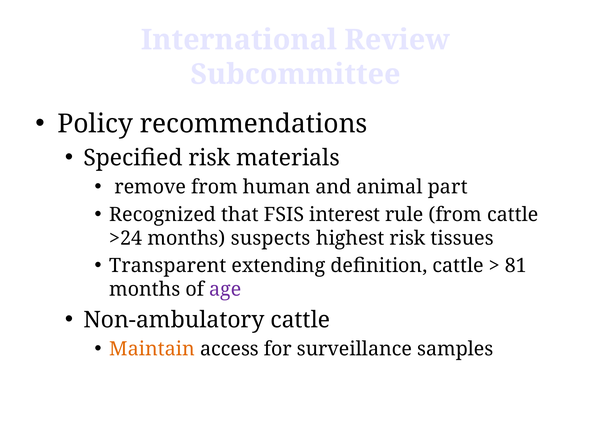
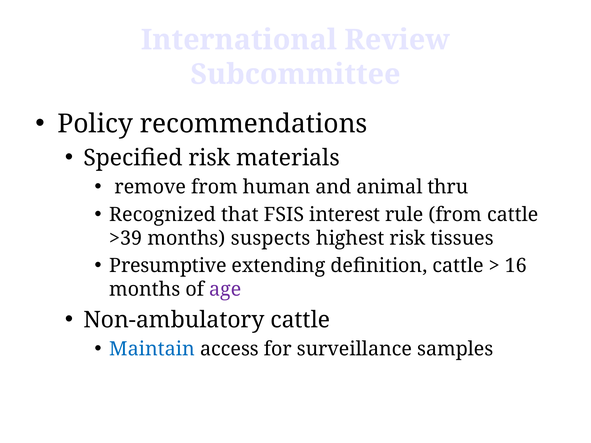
part: part -> thru (448, 187)
>24: >24 -> >39 (126, 238)
Transparent: Transparent -> Presumptive (168, 266)
81: 81 -> 16 (516, 266)
Maintain colour: orange -> blue (152, 349)
